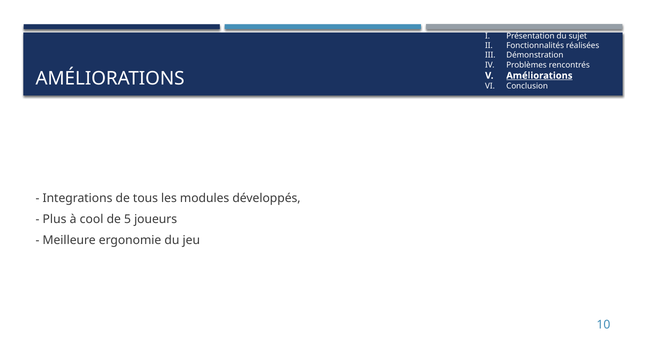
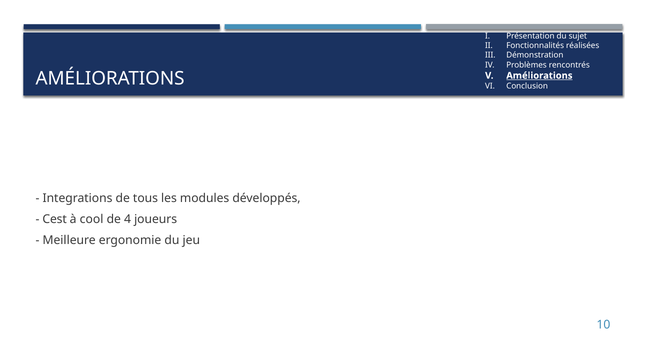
Plus: Plus -> Cest (55, 220)
5: 5 -> 4 (128, 220)
